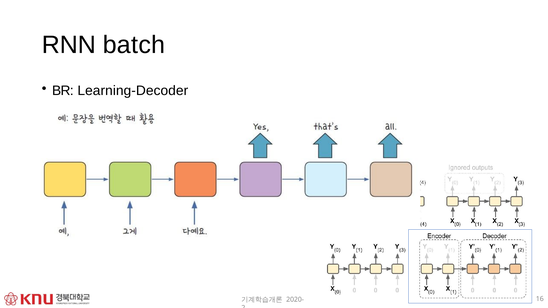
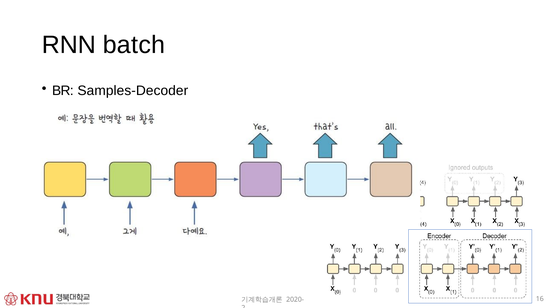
Learning-Decoder: Learning-Decoder -> Samples-Decoder (133, 91)
